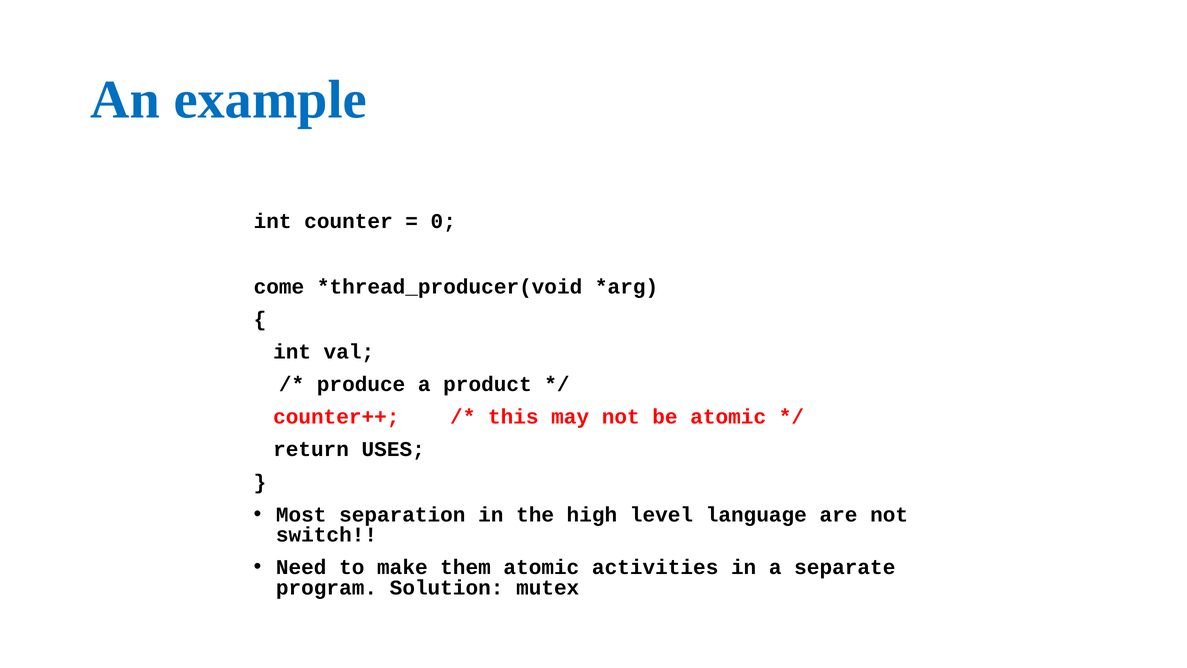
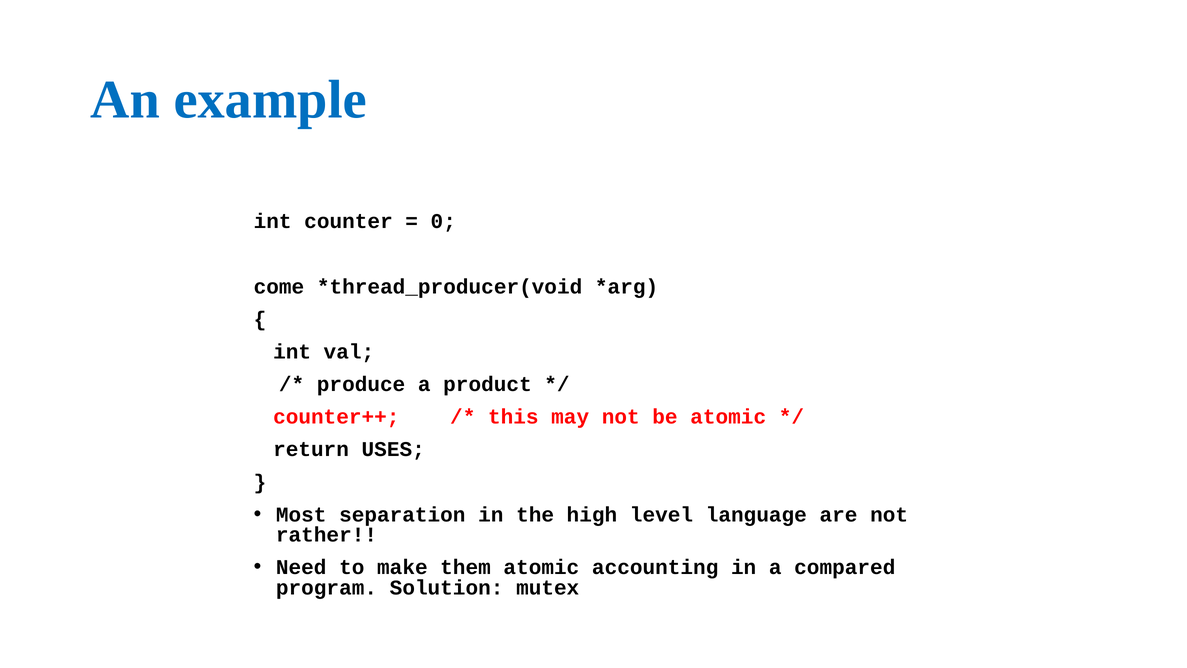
switch: switch -> rather (326, 535)
activities: activities -> accounting (655, 567)
separate: separate -> compared (845, 567)
